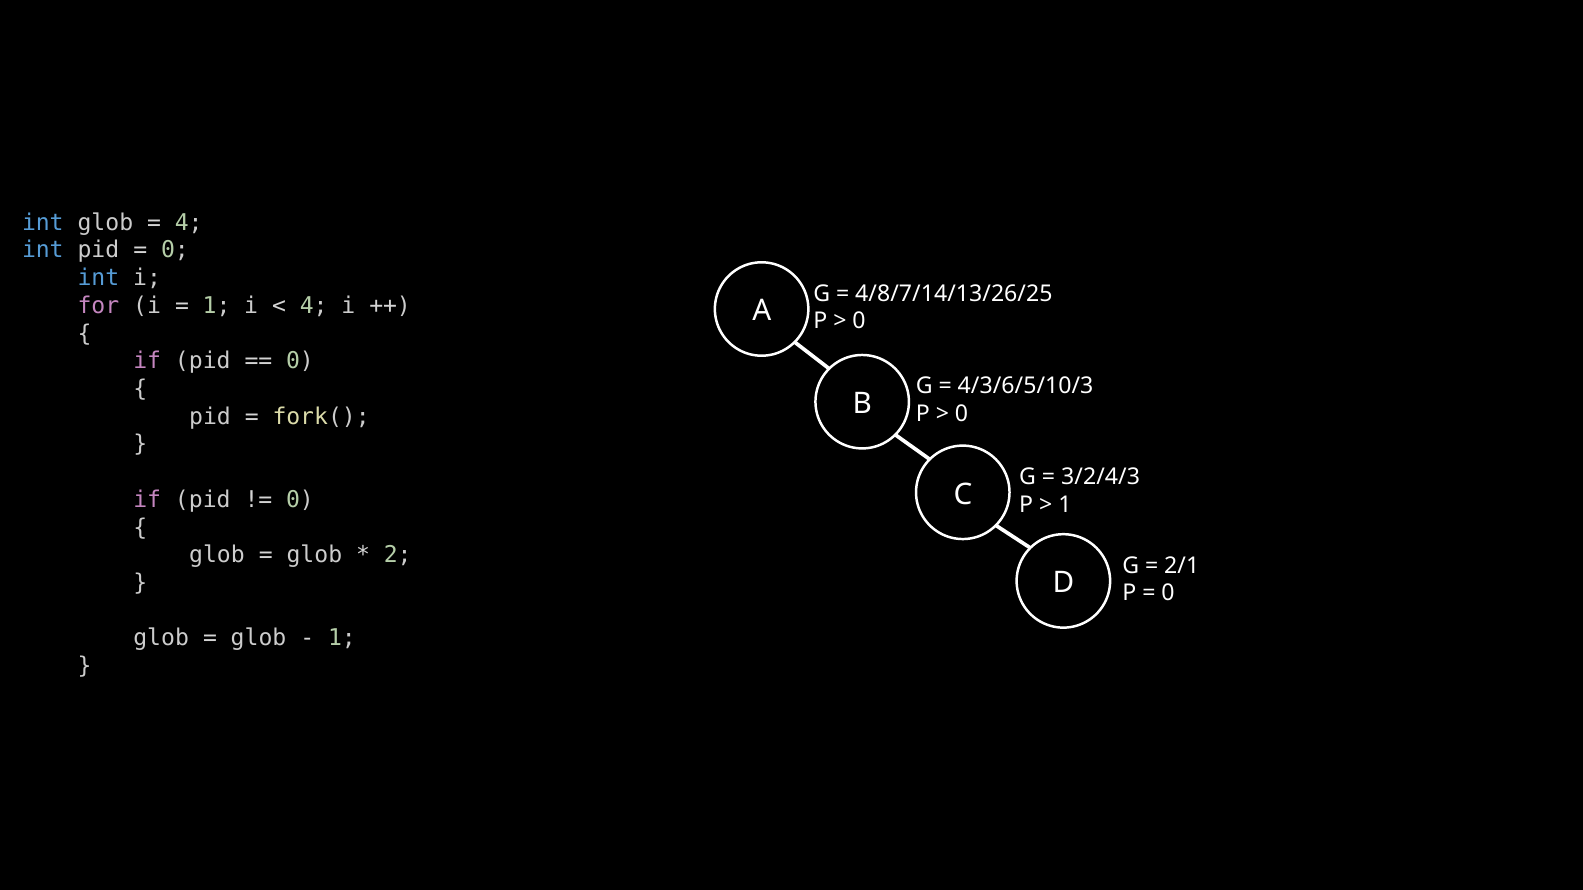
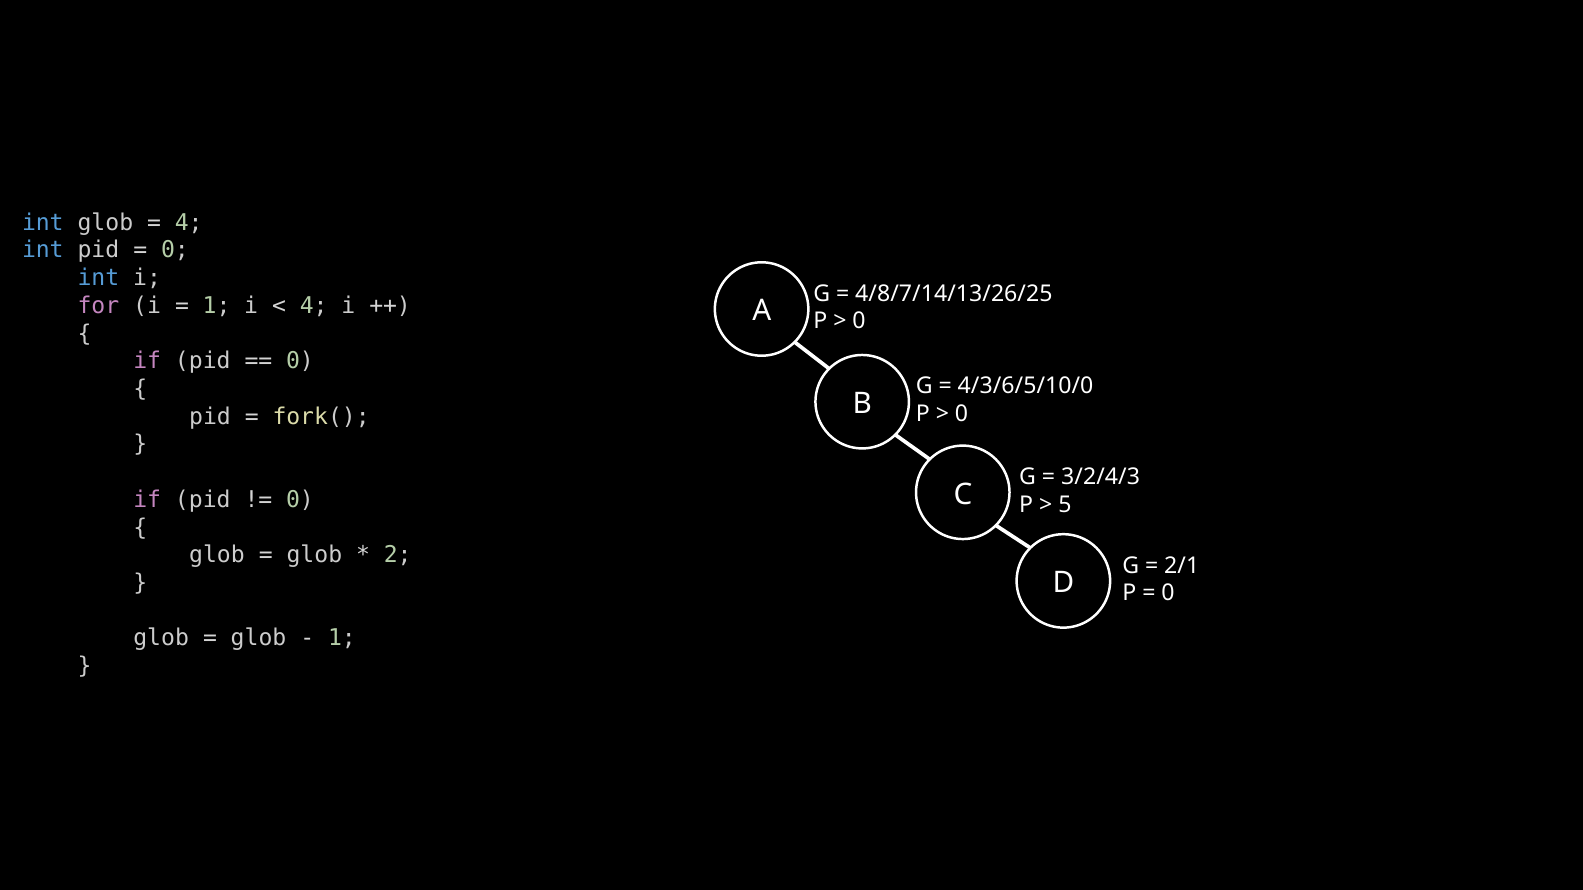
4/3/6/5/10/3: 4/3/6/5/10/3 -> 4/3/6/5/10/0 (1026, 386)
1: 1 -> 5 (1065, 505)
